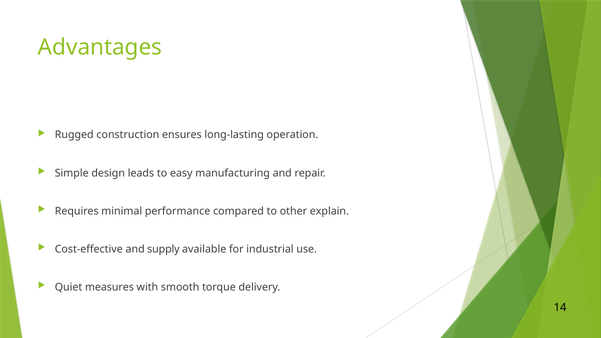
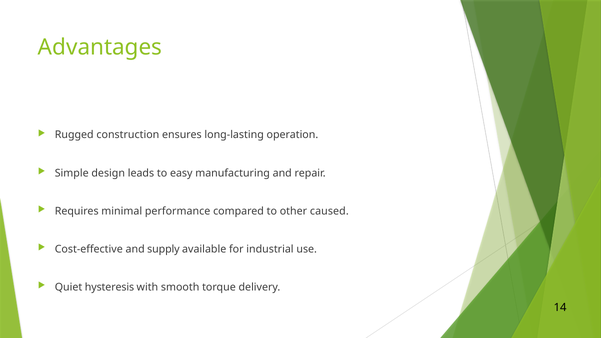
explain: explain -> caused (329, 211)
measures: measures -> hysteresis (110, 287)
